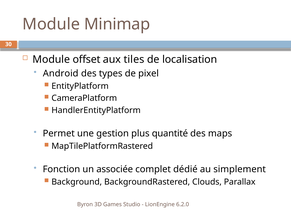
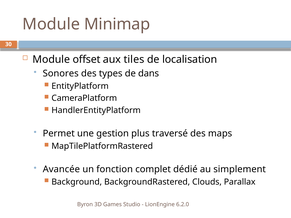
Android: Android -> Sonores (61, 73)
pixel: pixel -> dans (149, 73)
quantité: quantité -> traversé (170, 134)
Fonction: Fonction -> Avancée (61, 169)
associée: associée -> fonction (115, 169)
